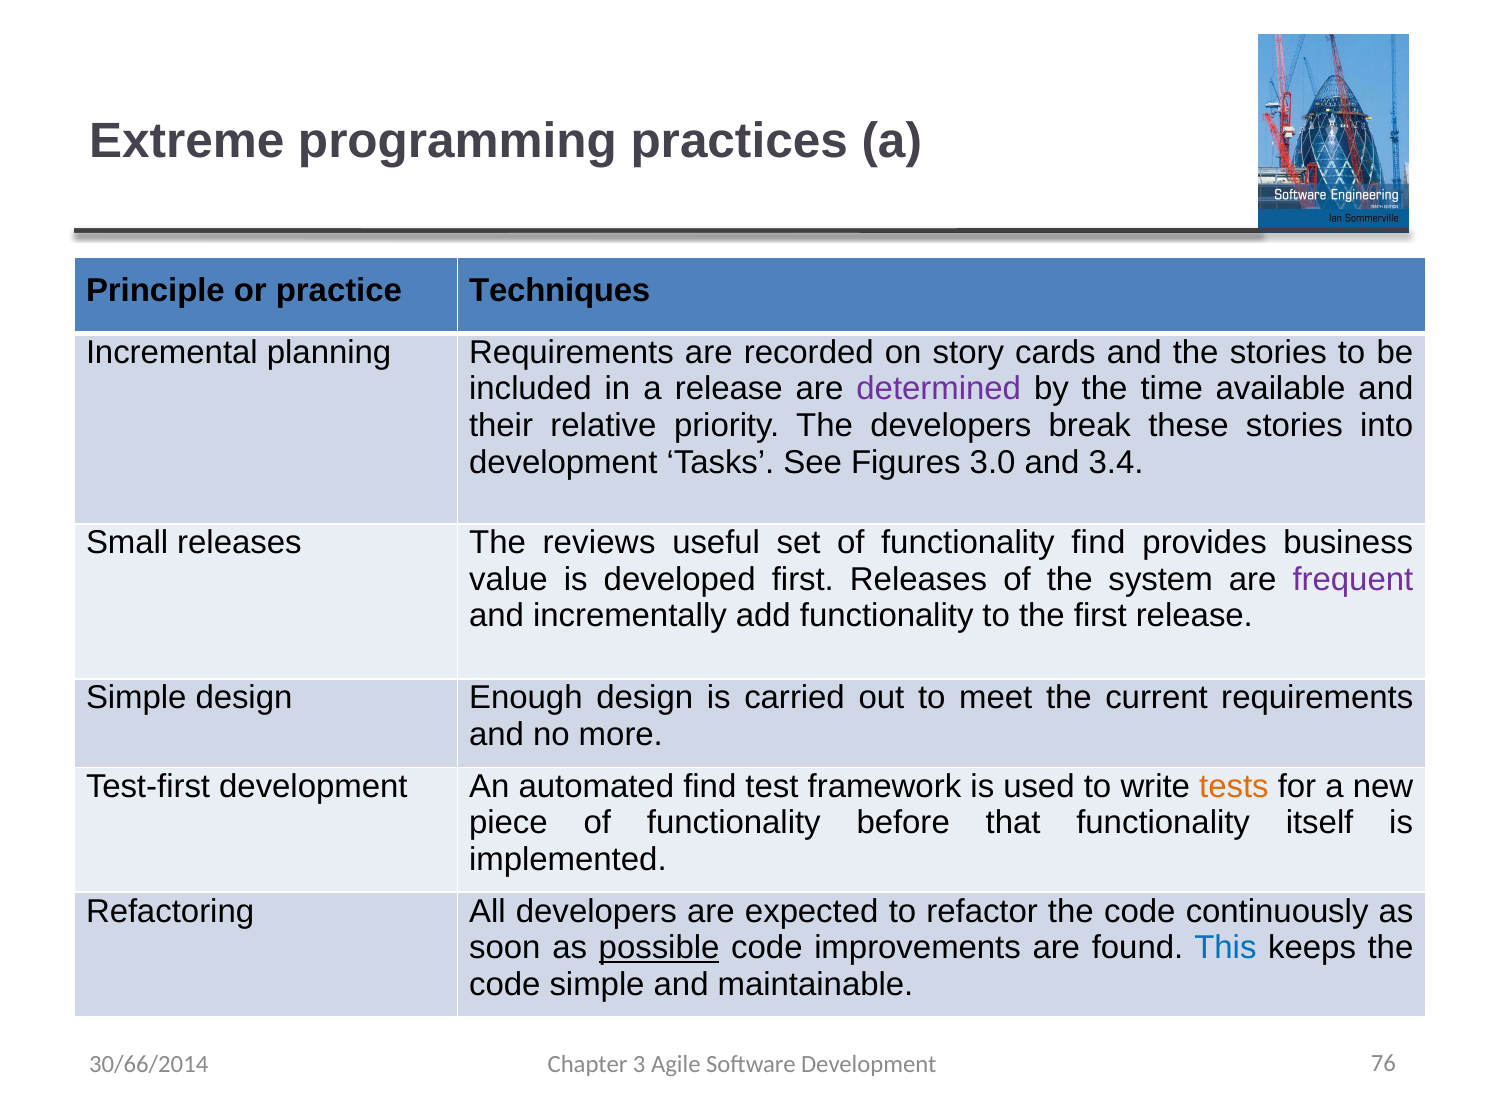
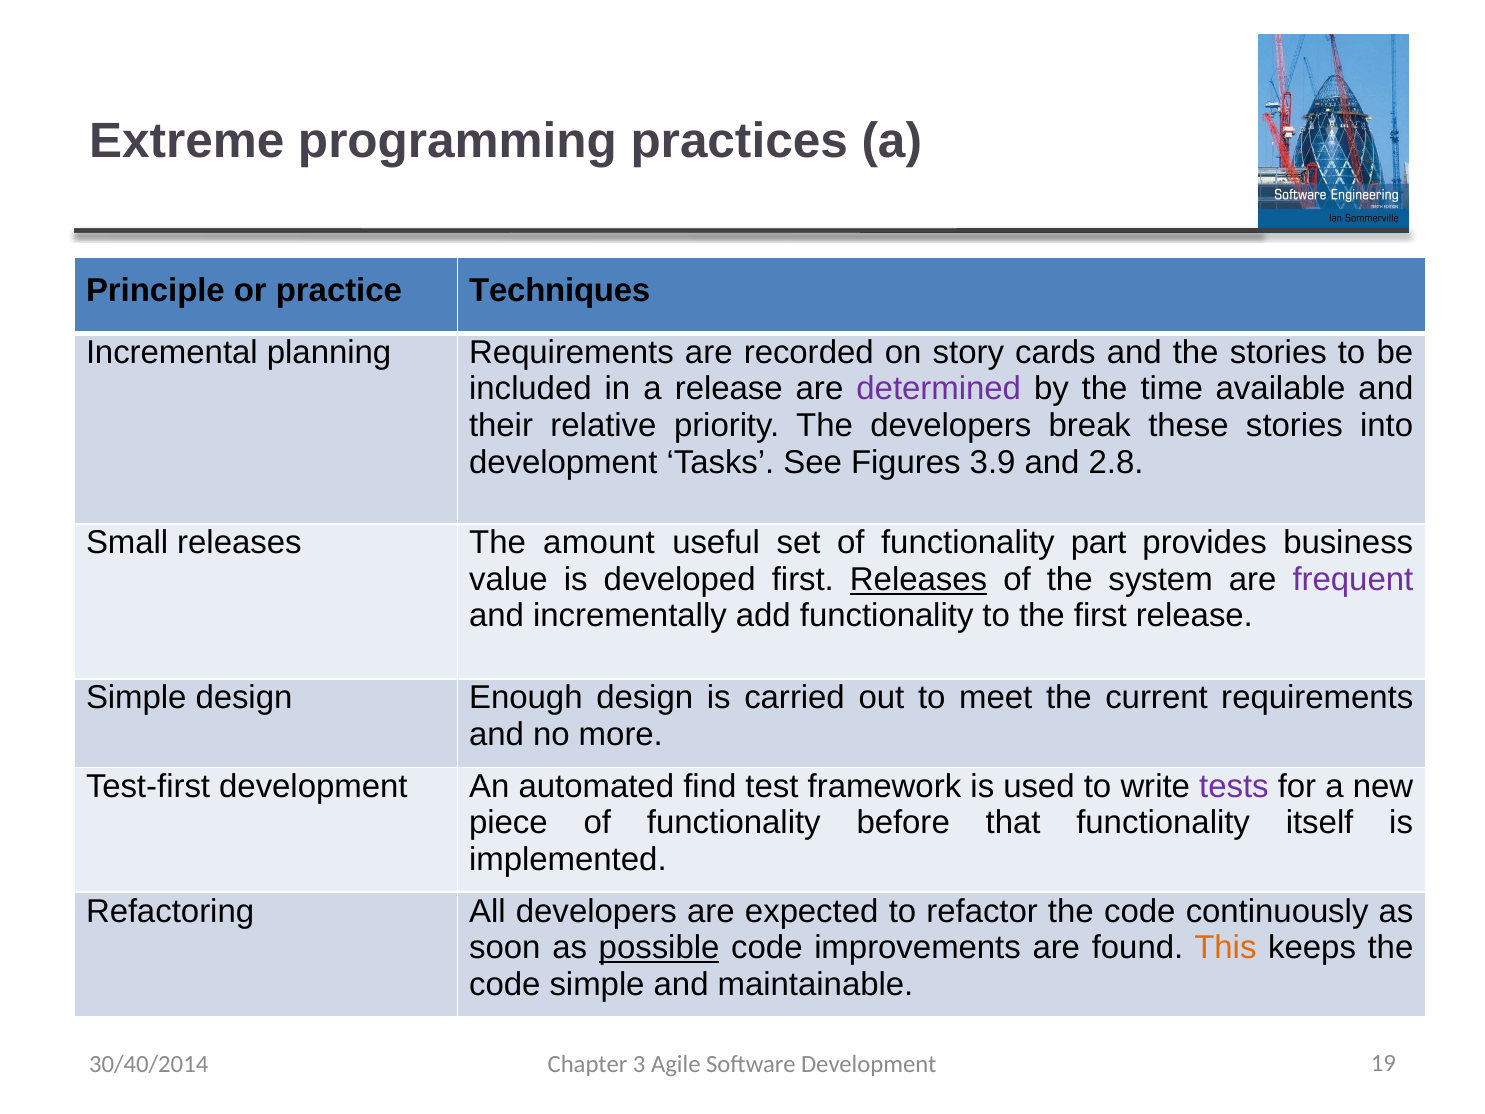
3.0: 3.0 -> 3.9 (993, 462)
3.4: 3.4 -> 2.8 (1116, 462)
reviews: reviews -> amount (599, 543)
functionality find: find -> part (1099, 543)
Releases underline: none -> present (919, 579)
tests colour: orange -> purple (1234, 786)
This colour: blue -> orange (1225, 948)
30/66/2014: 30/66/2014 -> 30/40/2014 (149, 1064)
76: 76 -> 19 (1383, 1063)
